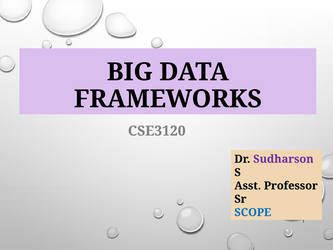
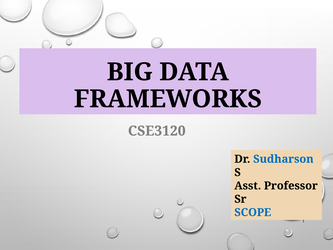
Sudharson colour: purple -> blue (283, 159)
